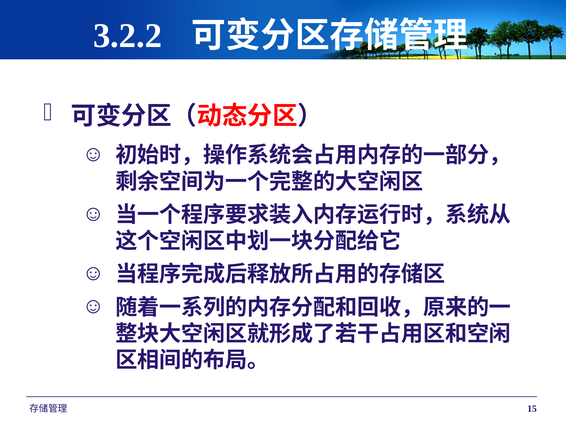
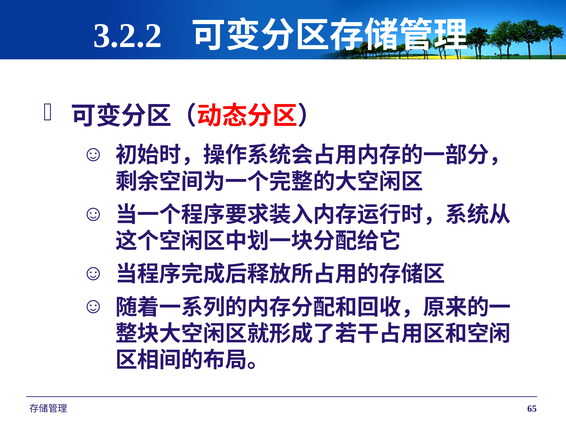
15: 15 -> 65 (532, 408)
